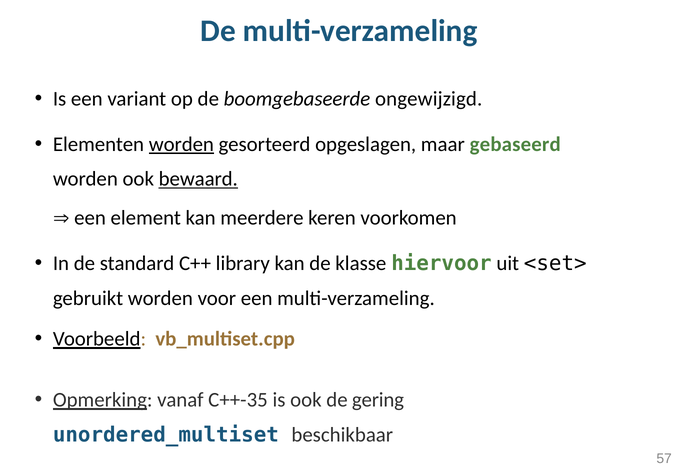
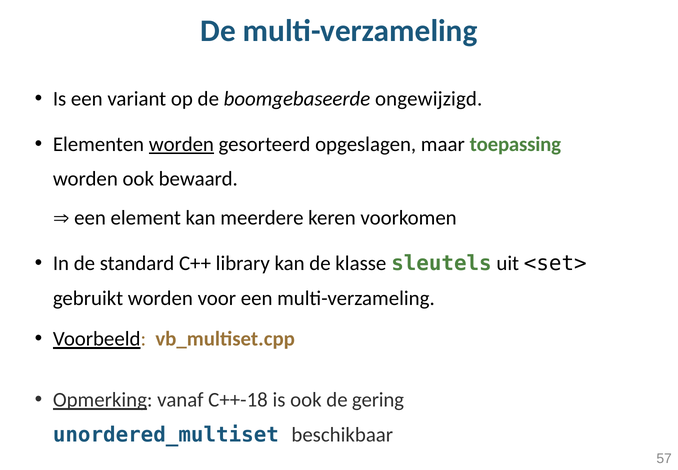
gebaseerd: gebaseerd -> toepassing (515, 144)
bewaard underline: present -> none (198, 179)
hiervoor: hiervoor -> sleutels (441, 263)
C++-35: C++-35 -> C++-18 (238, 399)
